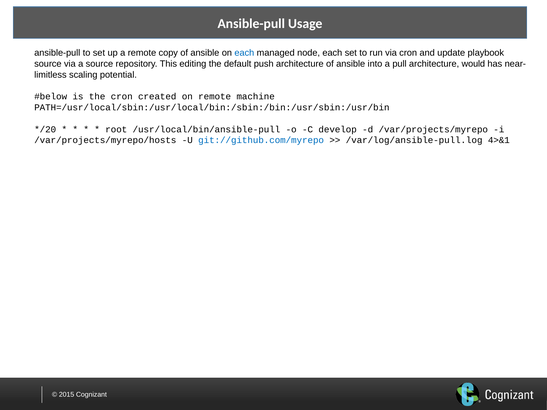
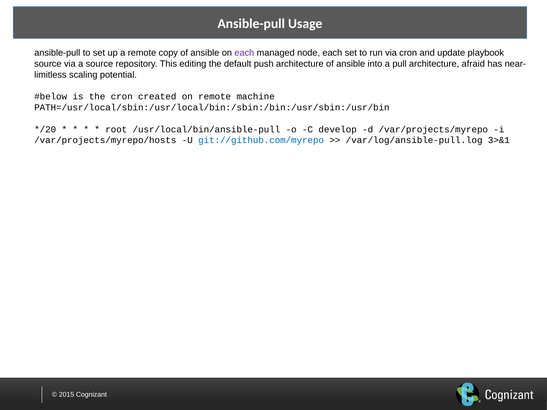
each colour: blue -> purple (244, 53)
would: would -> afraid (473, 64)
4>&1: 4>&1 -> 3>&1 (499, 140)
